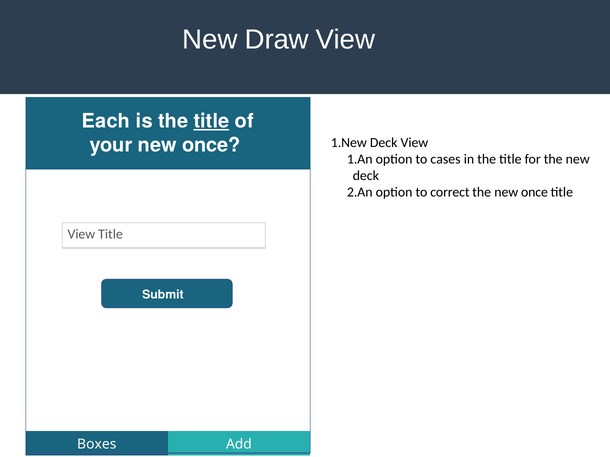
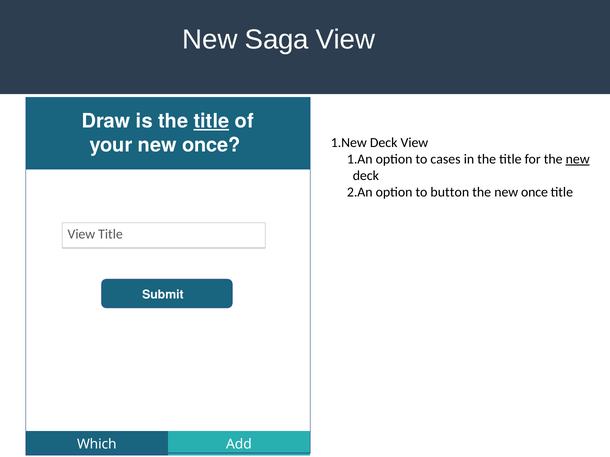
Draw: Draw -> Saga (277, 39)
Each: Each -> Draw (106, 121)
new underline: none -> present (578, 159)
correct: correct -> button (450, 193)
Boxes: Boxes -> Which (97, 445)
